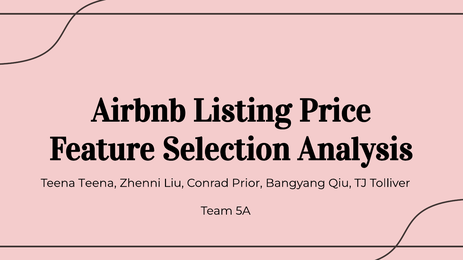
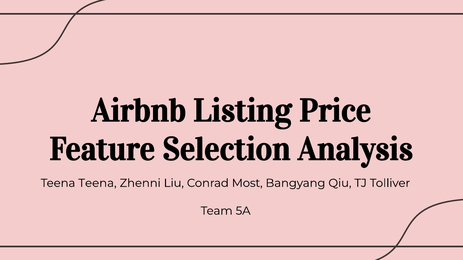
Prior: Prior -> Most (247, 183)
